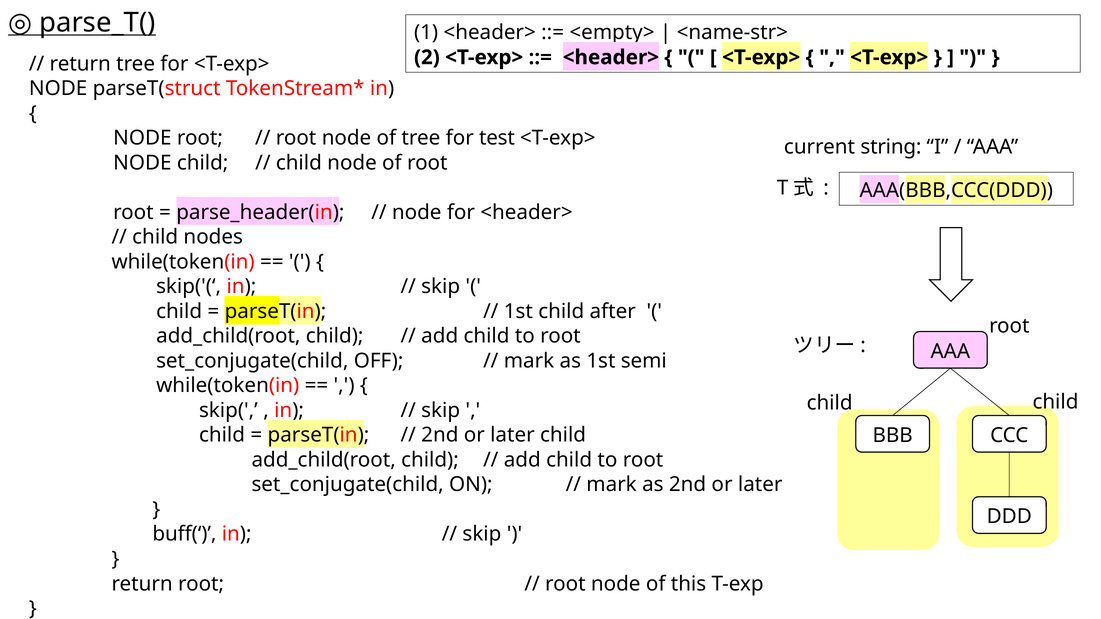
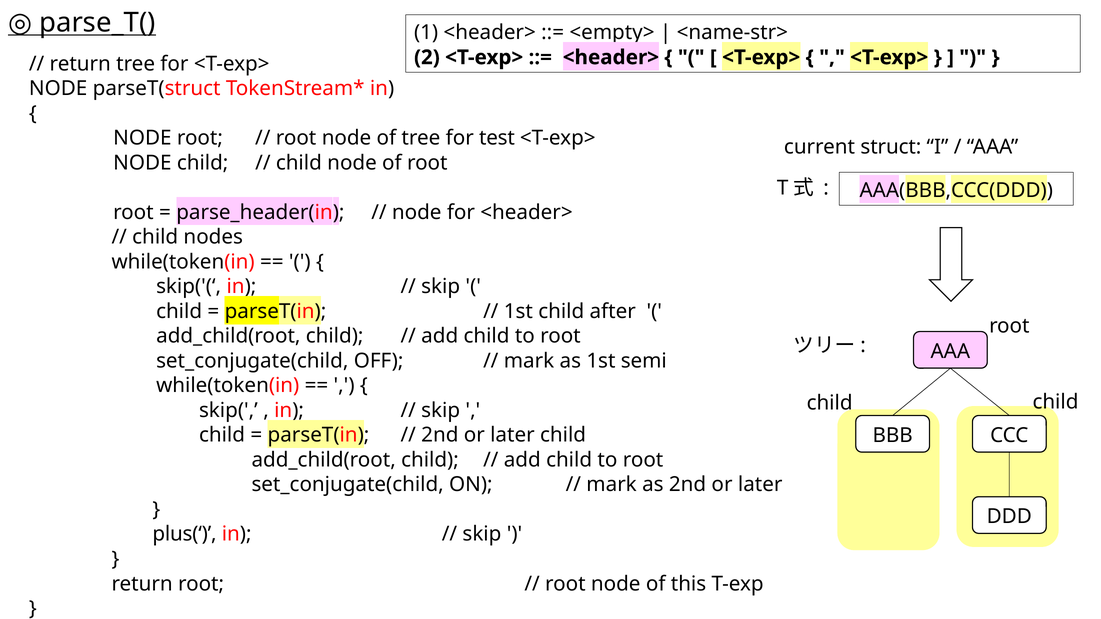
string: string -> struct (891, 147)
buff(‘: buff(‘ -> plus(‘ (185, 534)
